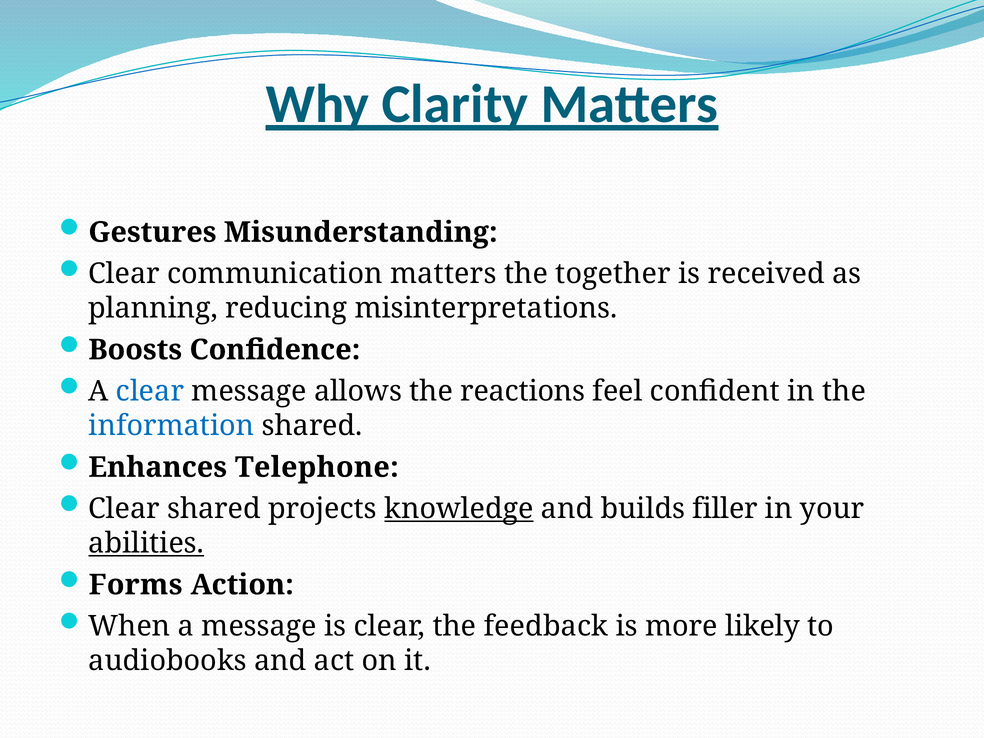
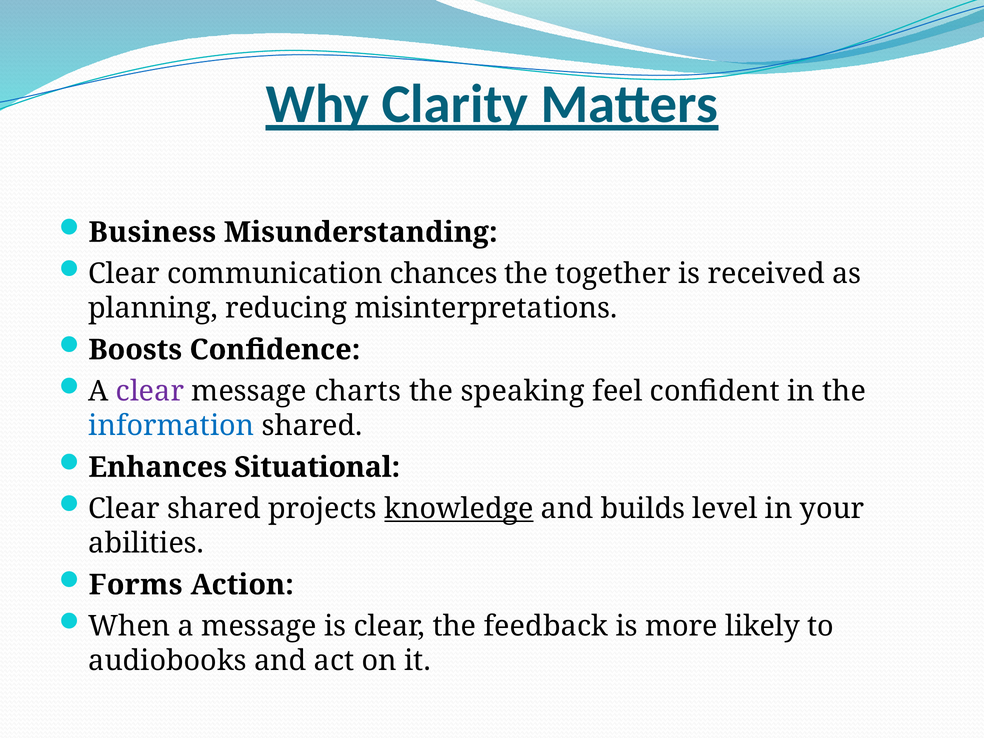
Gestures: Gestures -> Business (152, 232)
communication matters: matters -> chances (444, 274)
clear colour: blue -> purple (150, 391)
allows: allows -> charts (358, 391)
reactions: reactions -> speaking (523, 391)
Telephone: Telephone -> Situational (317, 467)
filler: filler -> level (725, 509)
abilities underline: present -> none (146, 543)
